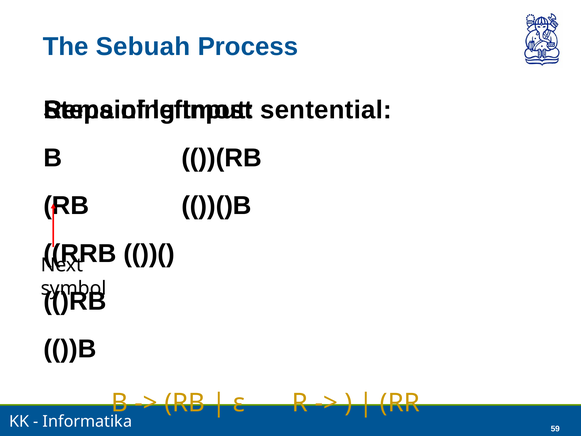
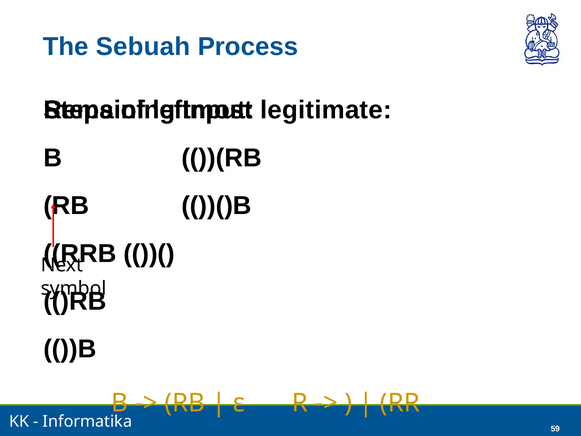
sentential: sentential -> legitimate (326, 110)
